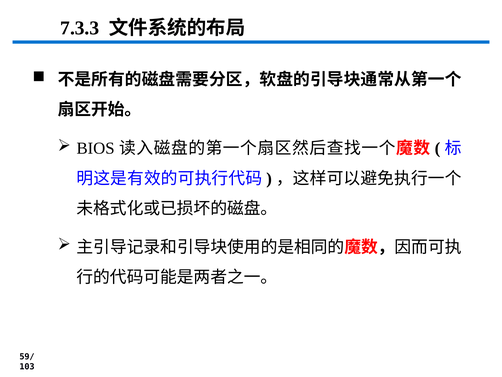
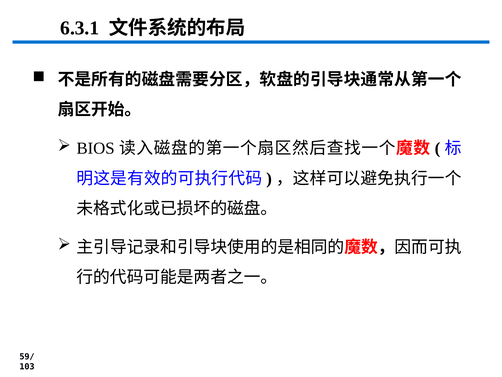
7.3.3: 7.3.3 -> 6.3.1 (80, 28)
